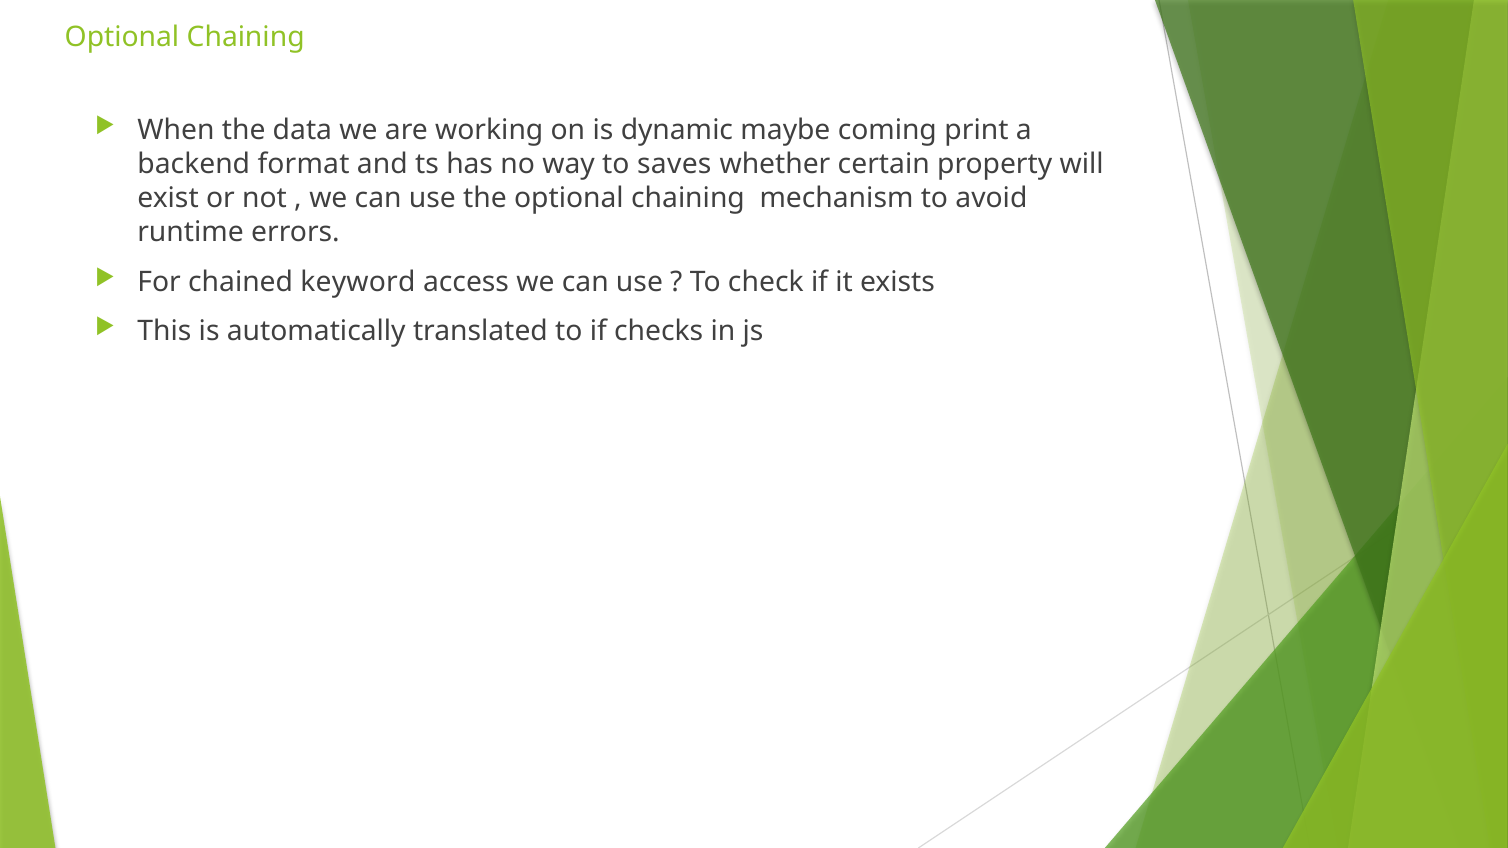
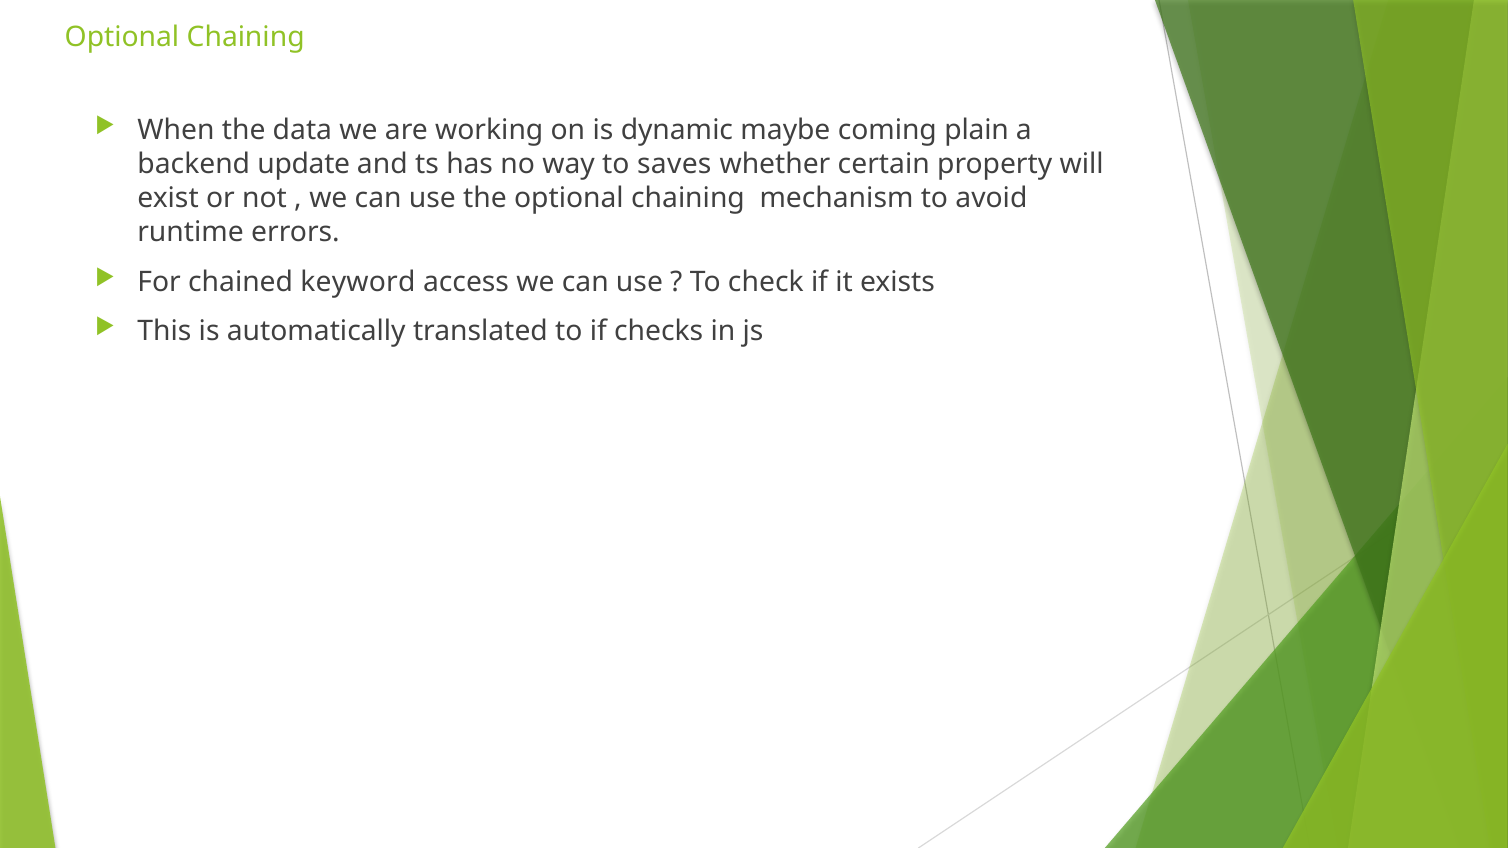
print: print -> plain (977, 131)
format: format -> update (304, 165)
